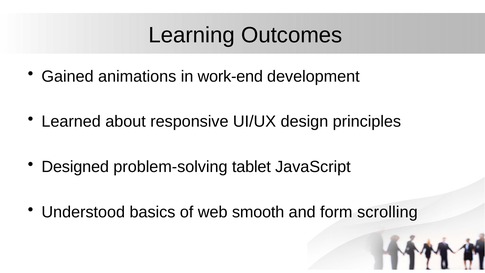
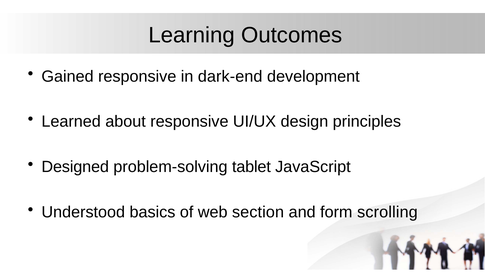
Gained animations: animations -> responsive (137, 76)
work-end: work-end -> dark-end (230, 76)
smooth: smooth -> section (258, 212)
